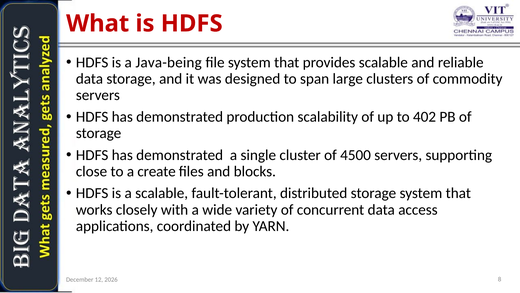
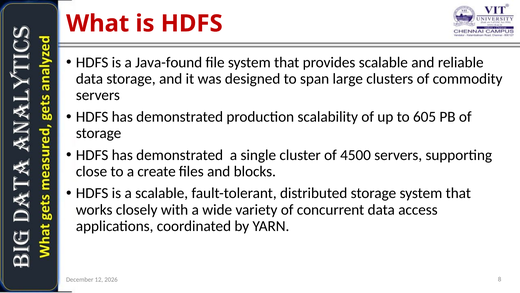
Java-being: Java-being -> Java-found (169, 62)
402: 402 -> 605 (425, 117)
